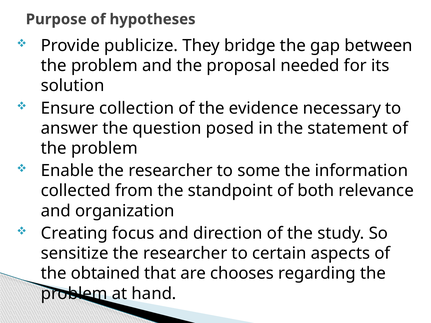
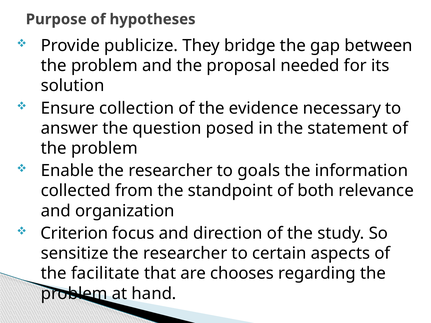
some: some -> goals (259, 171)
Creating: Creating -> Criterion (74, 233)
obtained: obtained -> facilitate (105, 274)
